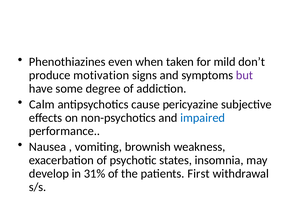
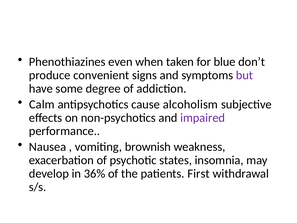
mild: mild -> blue (225, 62)
motivation: motivation -> convenient (101, 75)
pericyazine: pericyazine -> alcoholism (190, 104)
impaired colour: blue -> purple (203, 118)
31%: 31% -> 36% (95, 173)
